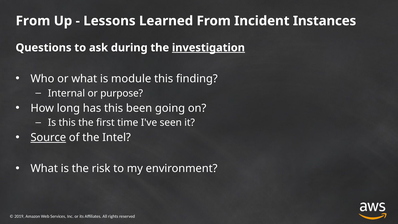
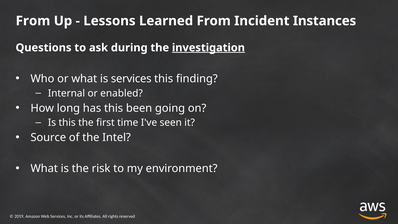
is module: module -> services (131, 79)
purpose: purpose -> enabled (122, 93)
Source underline: present -> none (48, 138)
